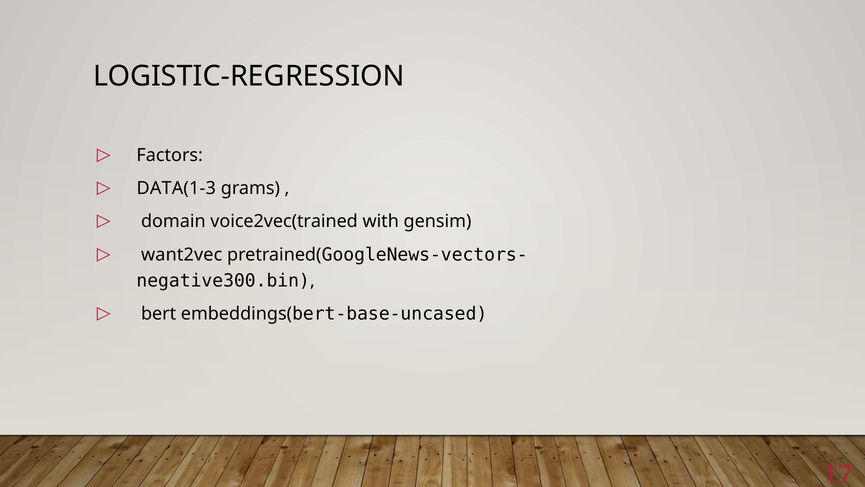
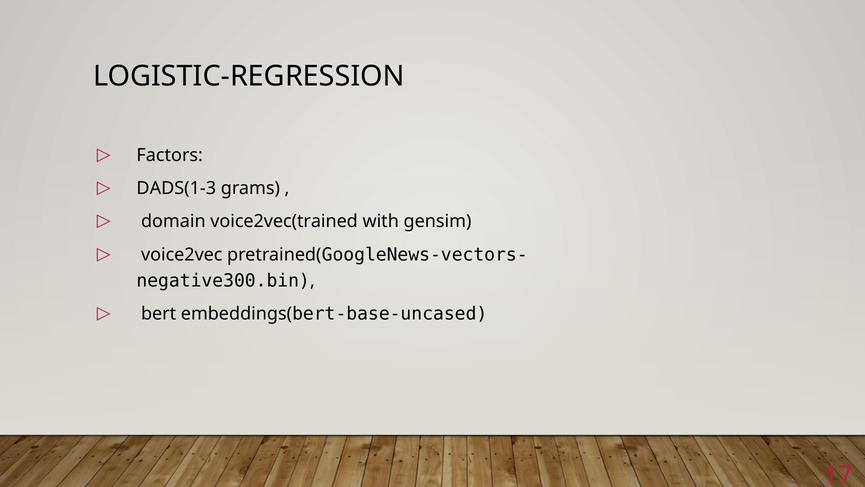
DATA(1-3: DATA(1-3 -> DADS(1-3 (176, 188)
want2vec: want2vec -> voice2vec (182, 255)
